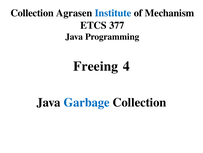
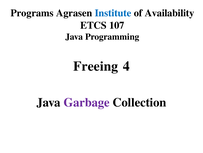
Collection: Collection -> Programs (32, 13)
Mechanism: Mechanism -> Availability (169, 13)
377: 377 -> 107 (117, 25)
Garbage colour: blue -> purple (87, 102)
